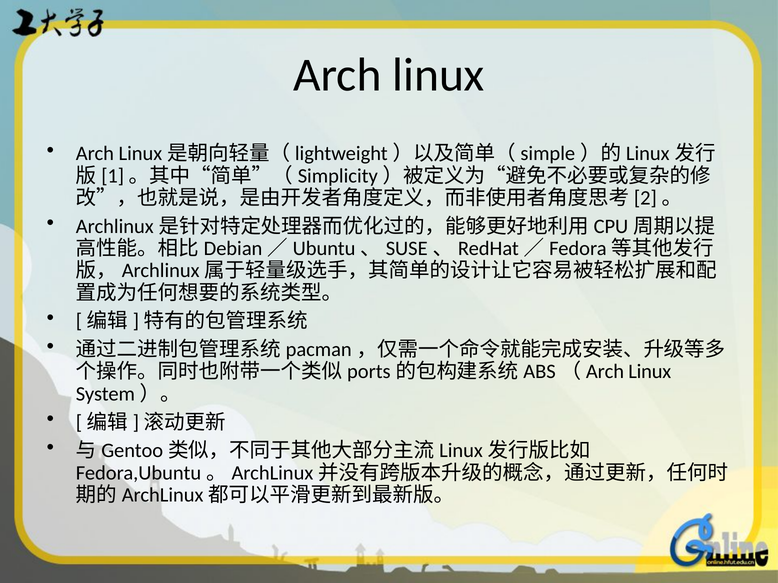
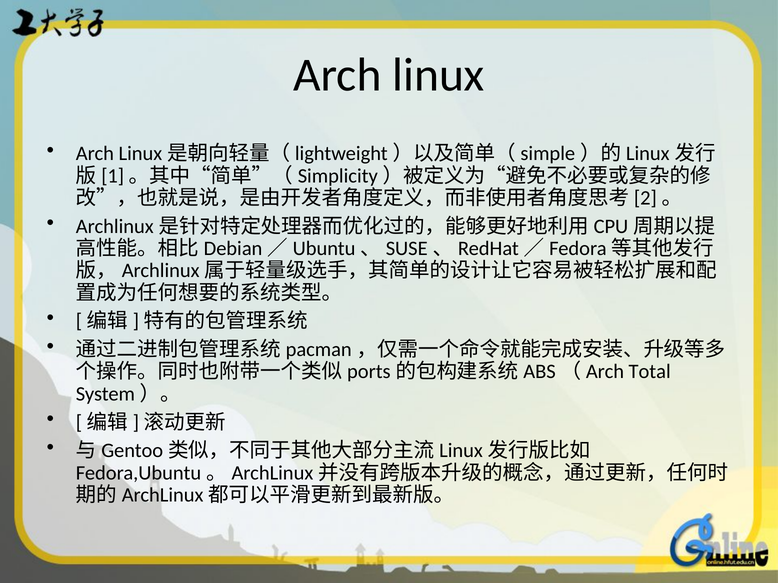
Linux: Linux -> Total (650, 372)
